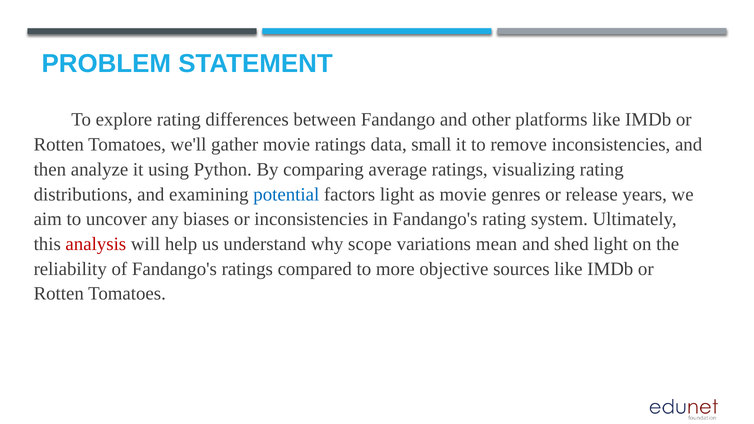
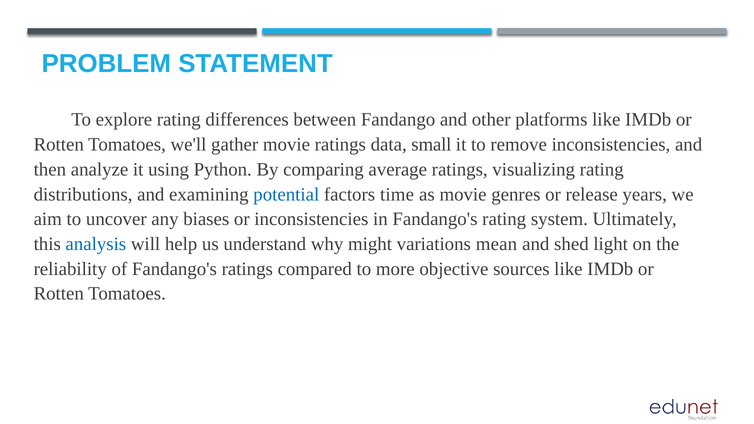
factors light: light -> time (397, 194)
analysis colour: red -> blue (96, 244)
scope: scope -> might (370, 244)
